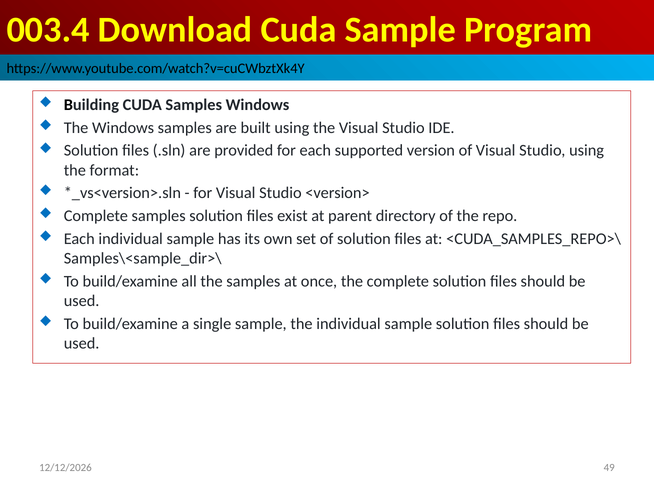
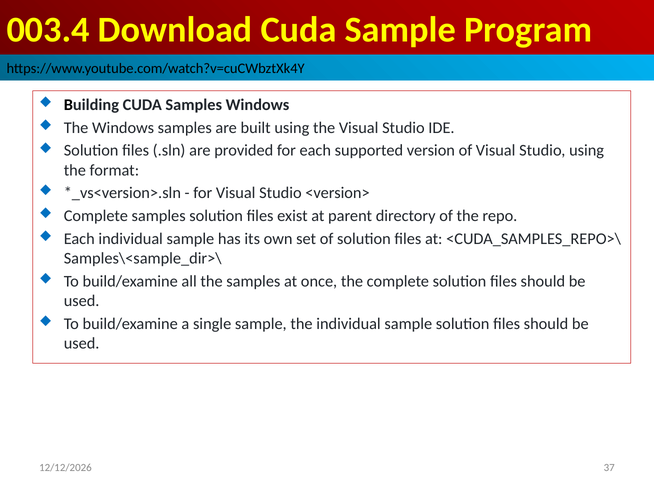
49: 49 -> 37 (609, 468)
